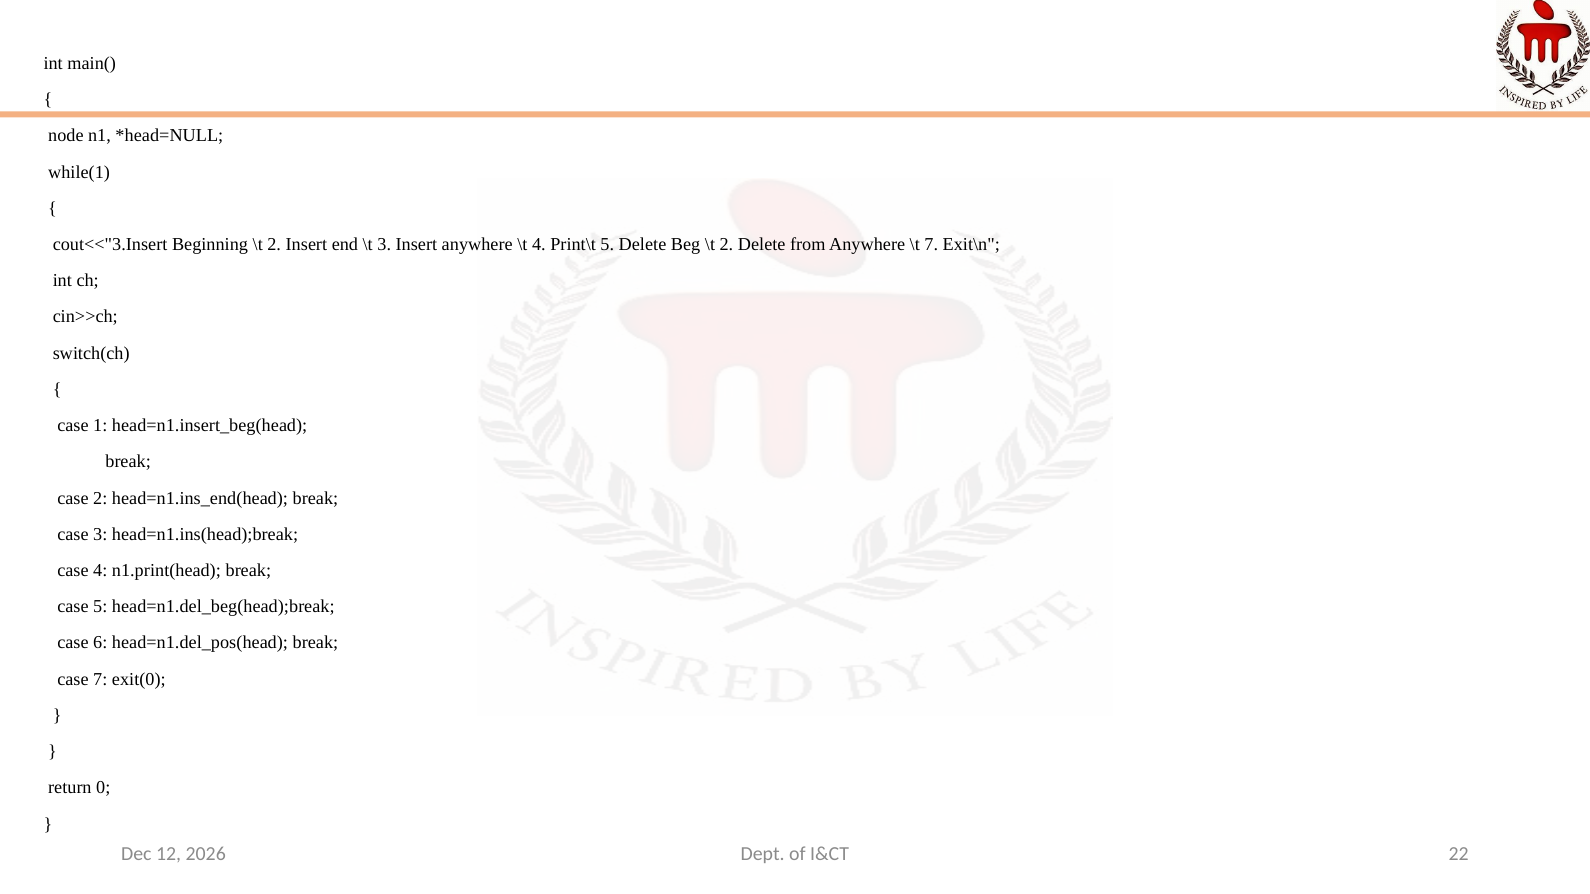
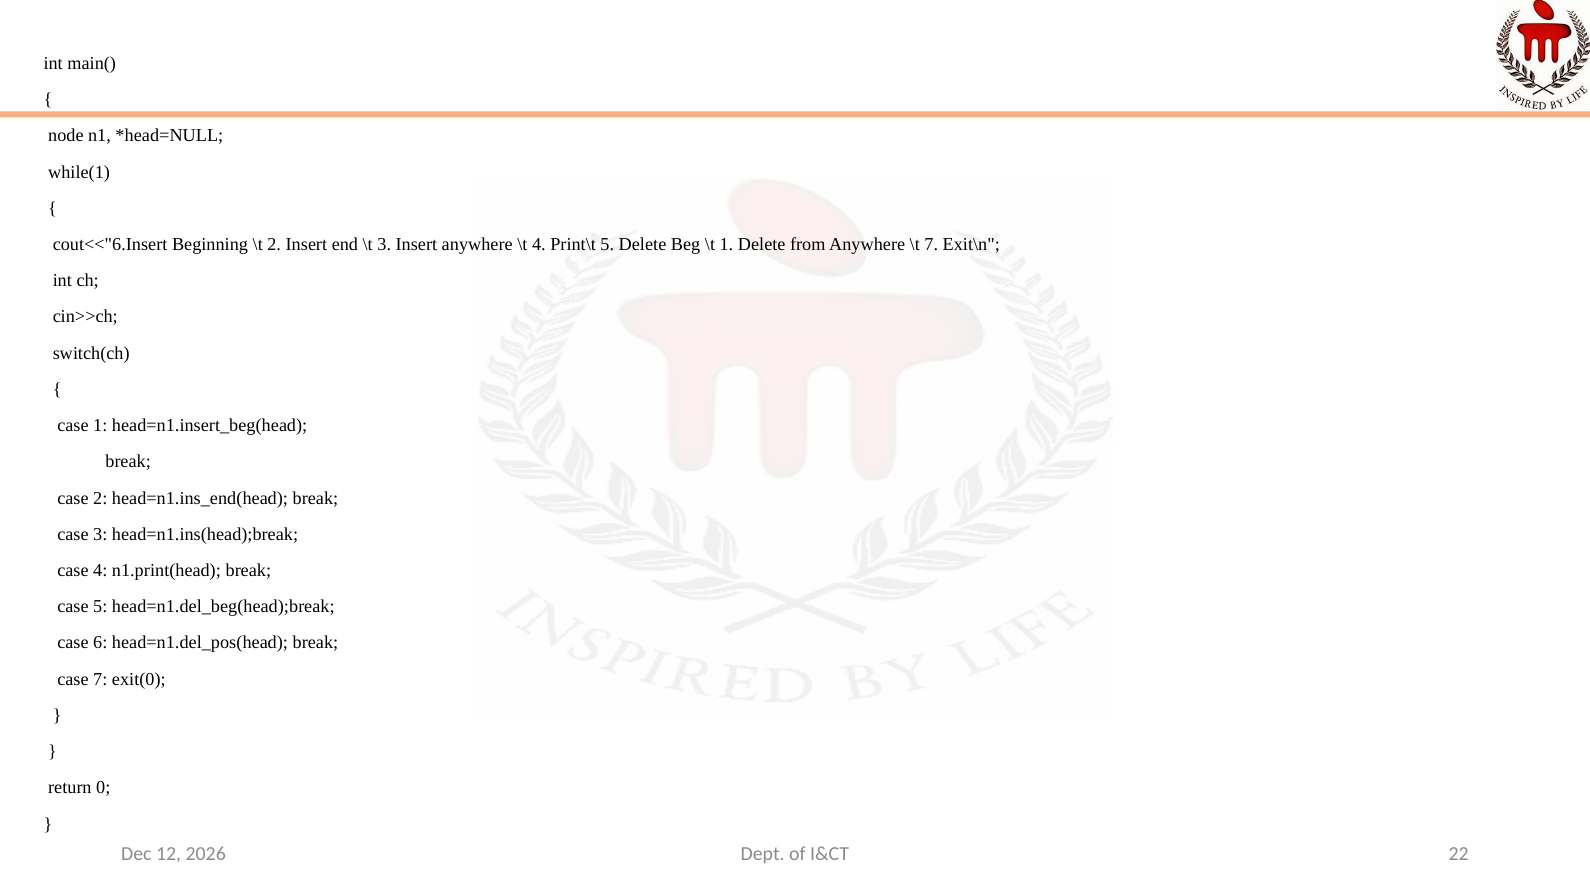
cout<<"3.Insert: cout<<"3.Insert -> cout<<"6.Insert (110, 245)
Beg \t 2: 2 -> 1 (726, 245)
